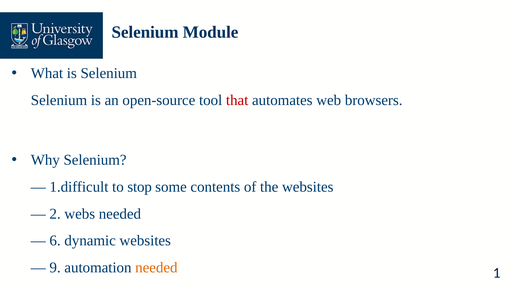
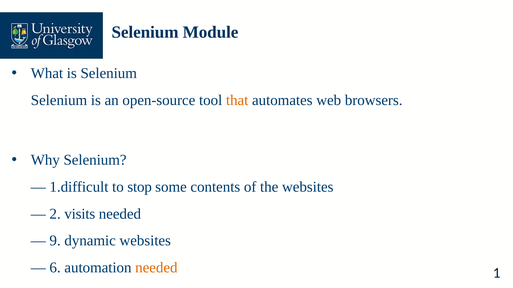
that colour: red -> orange (237, 100)
webs: webs -> visits (80, 214)
6: 6 -> 9 (55, 241)
9: 9 -> 6 (55, 268)
